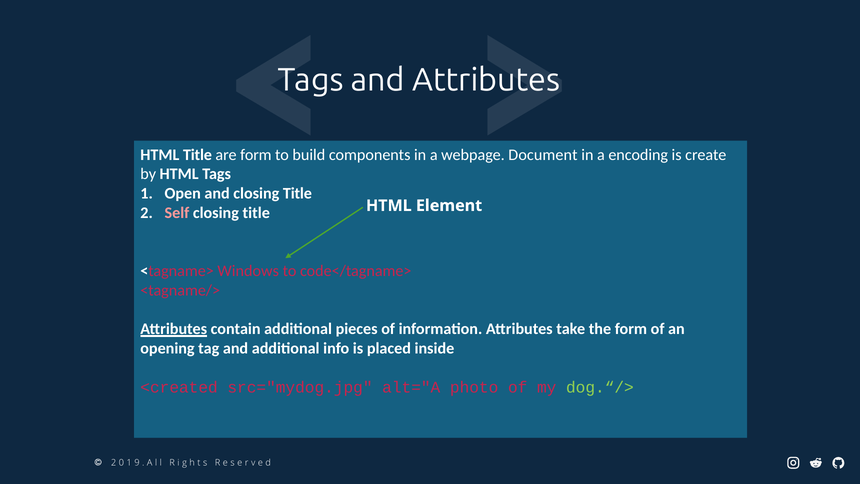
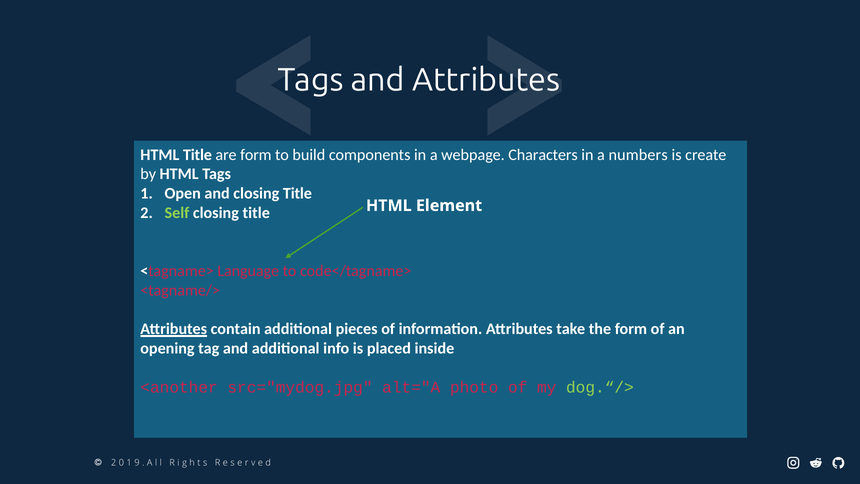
Document: Document -> Characters (543, 155)
encoding: encoding -> numbers (638, 155)
Self colour: pink -> light green (177, 213)
Windows: Windows -> Language (248, 271)
<created: <created -> <another (179, 387)
